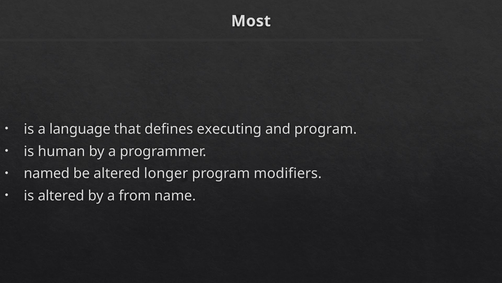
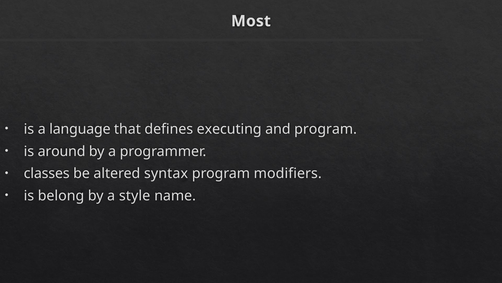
human: human -> around (62, 151)
named: named -> classes (47, 173)
longer: longer -> syntax (166, 173)
is altered: altered -> belong (61, 195)
from: from -> style (135, 195)
